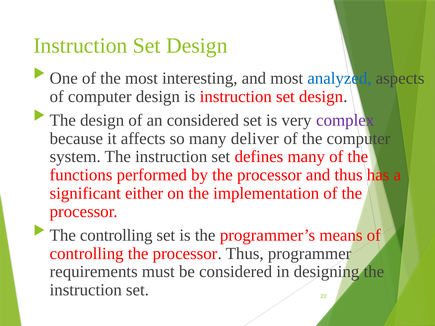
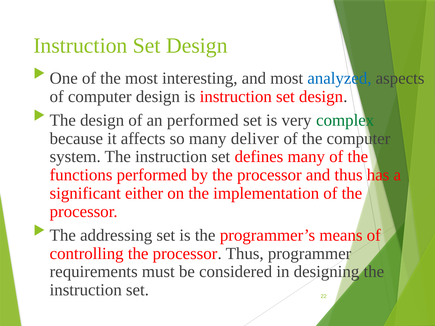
an considered: considered -> performed (203, 120)
complex colour: purple -> green (345, 120)
The controlling: controlling -> addressing (116, 235)
